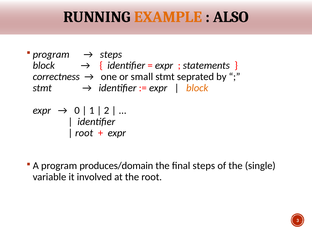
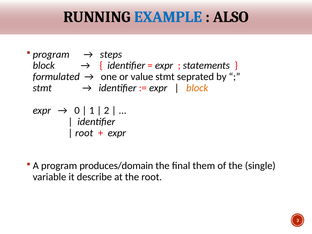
EXAMPLE colour: orange -> blue (168, 17)
correctness: correctness -> formulated (56, 77)
small: small -> value (142, 77)
final steps: steps -> them (204, 166)
involved: involved -> describe (94, 177)
